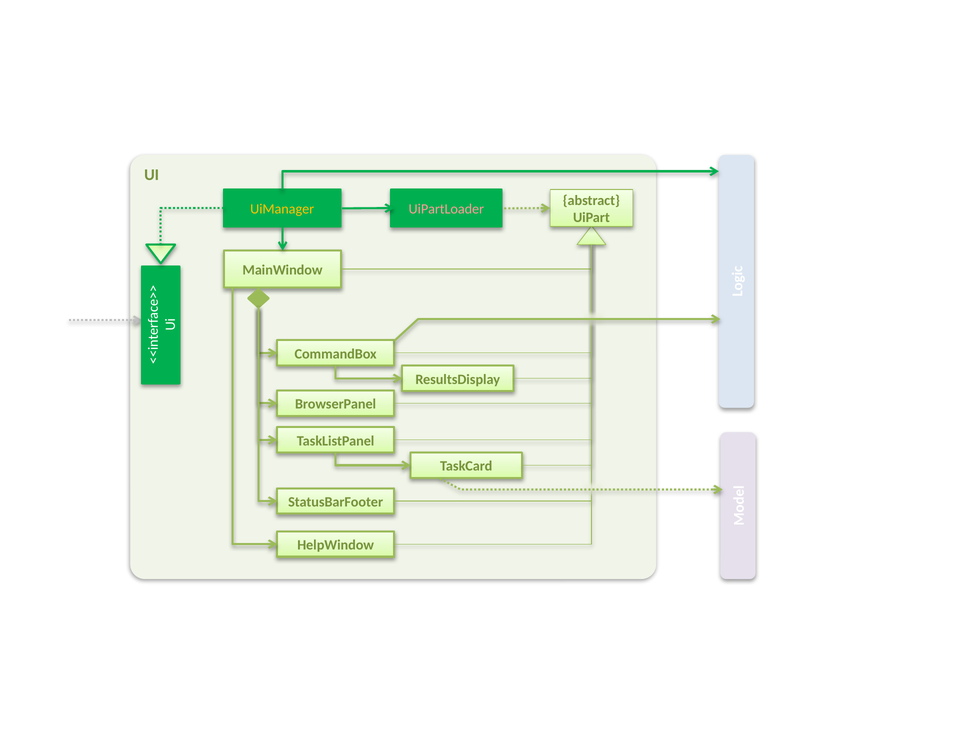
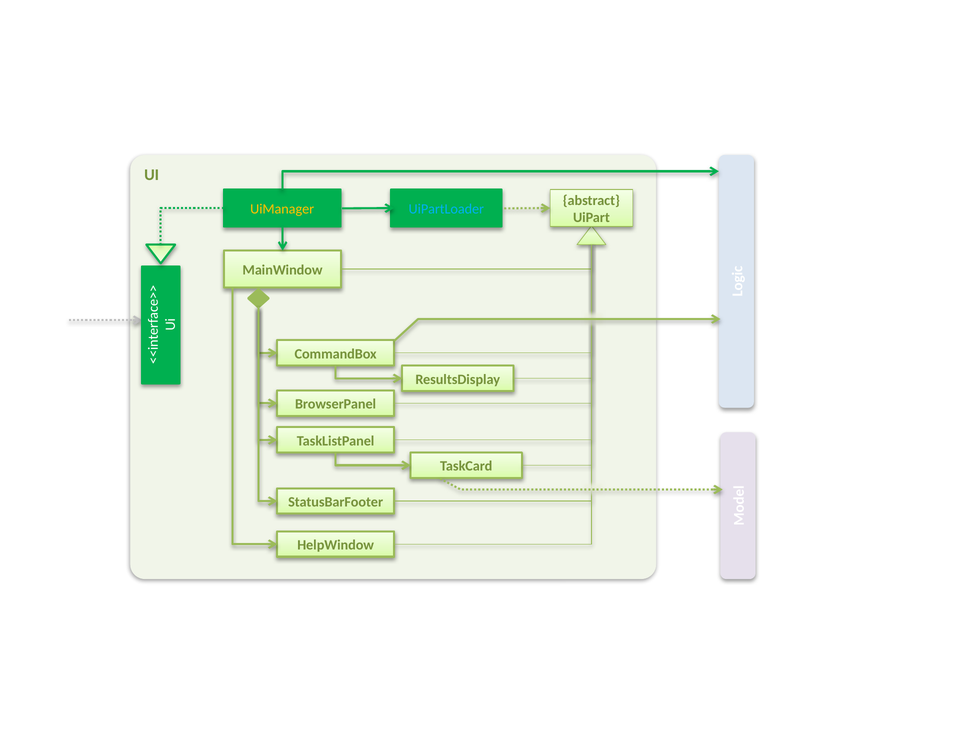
UiPartLoader colour: pink -> light blue (446, 209)
